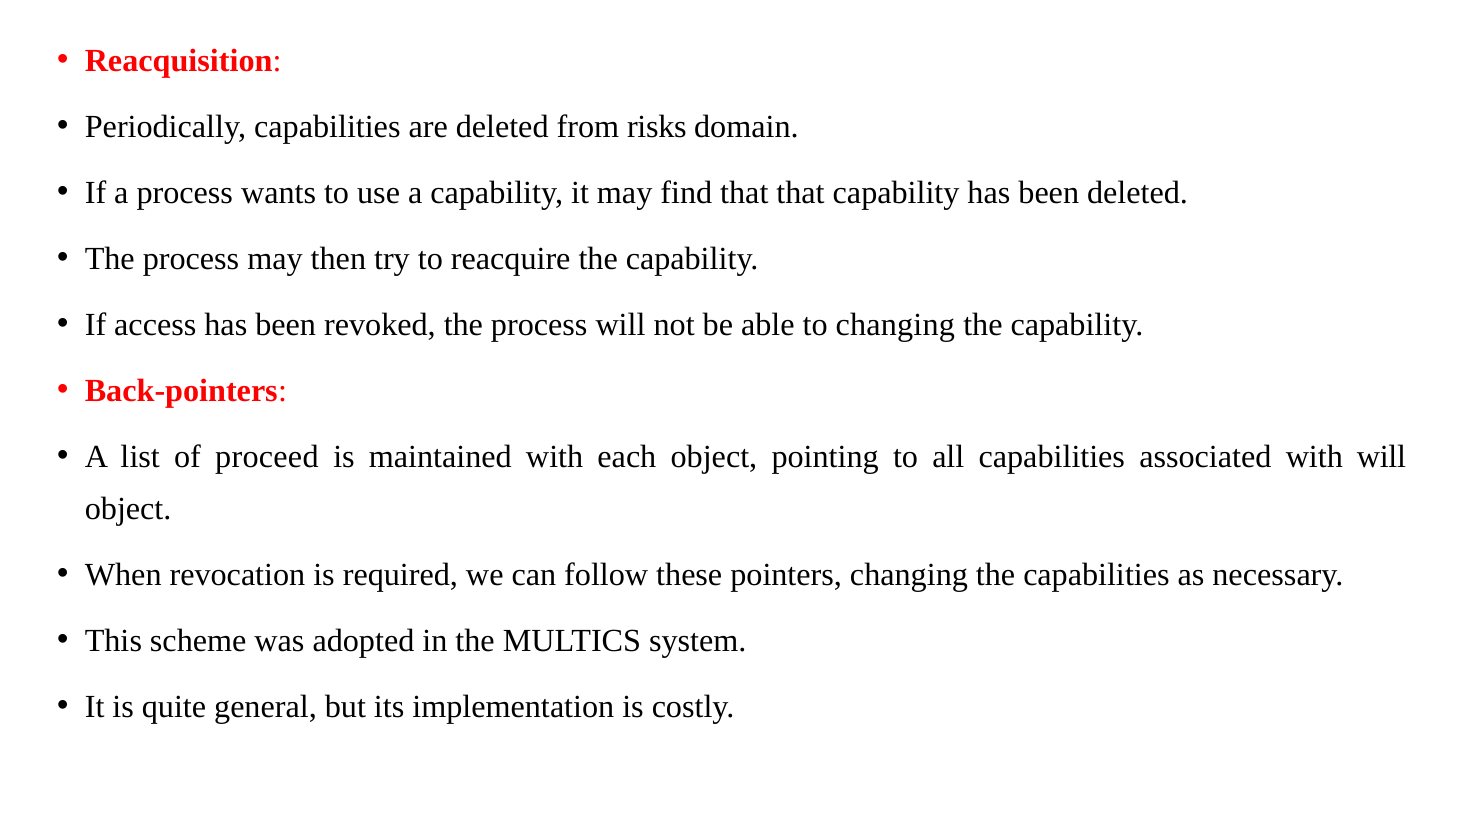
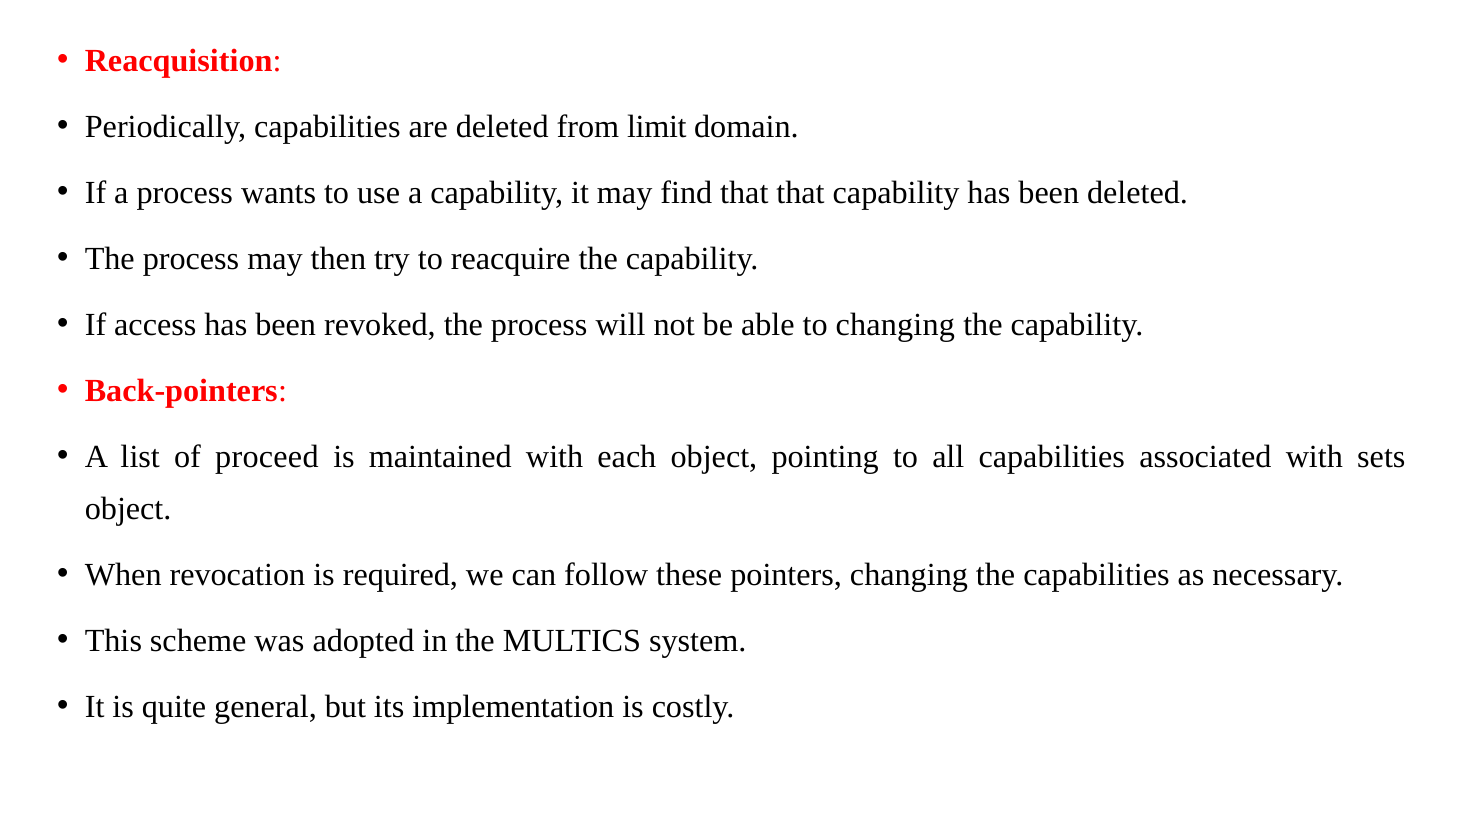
risks: risks -> limit (657, 127)
with will: will -> sets (1381, 457)
